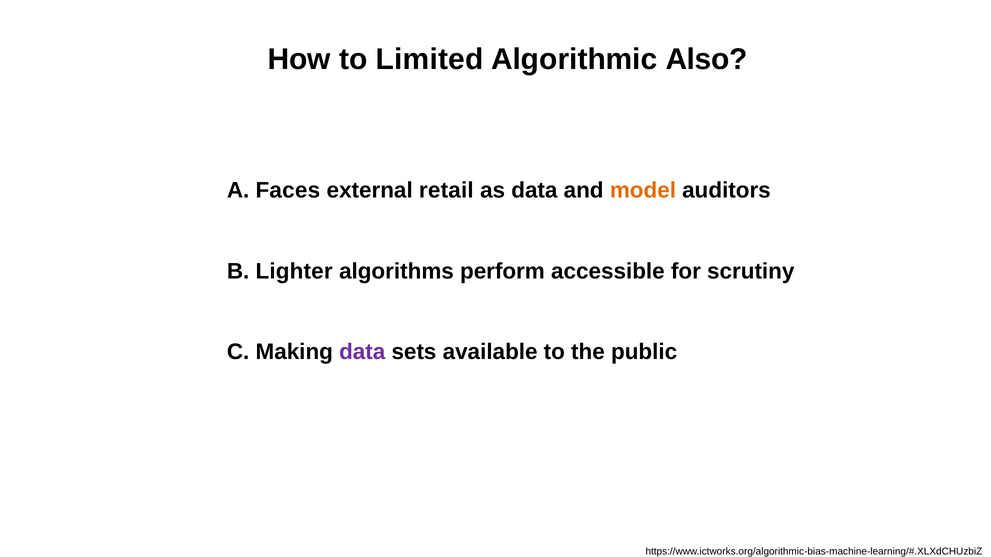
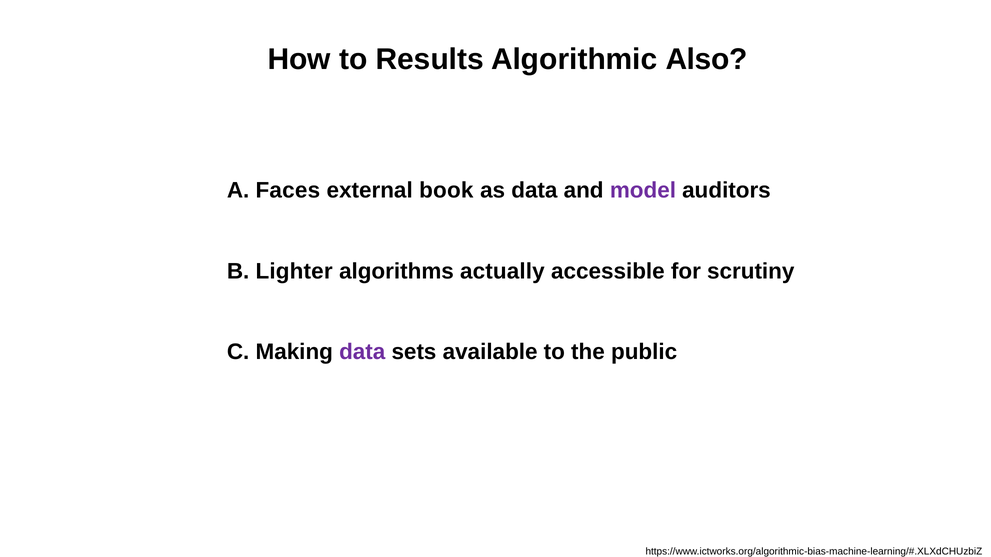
Limited: Limited -> Results (430, 59)
retail: retail -> book (446, 190)
model colour: orange -> purple (643, 190)
perform: perform -> actually (502, 271)
